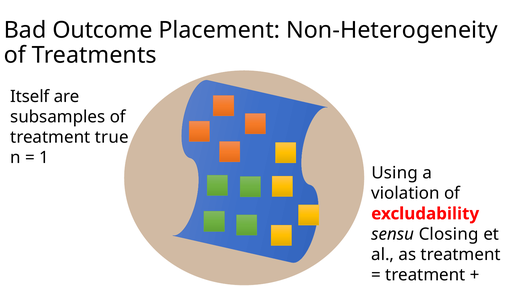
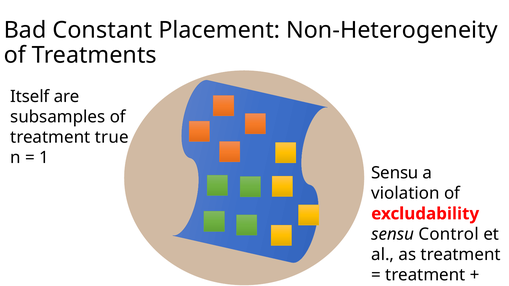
Outcome: Outcome -> Constant (102, 30)
Using: Using -> Sensu (395, 173)
Closing: Closing -> Control (449, 234)
